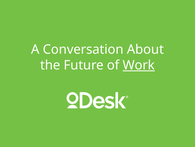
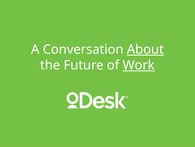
About underline: none -> present (145, 49)
